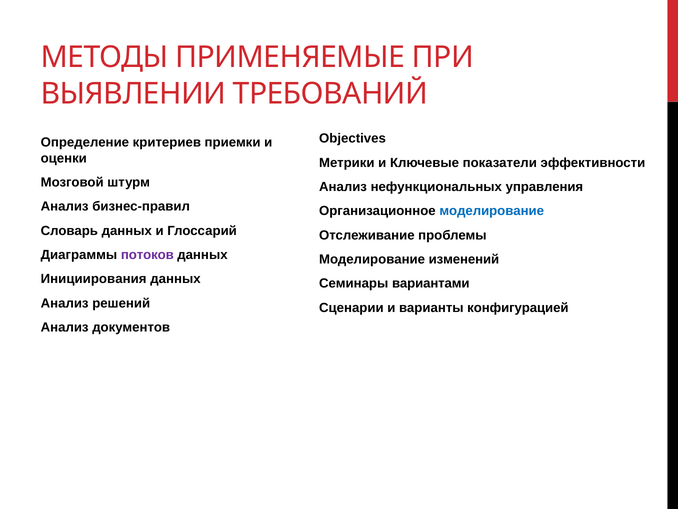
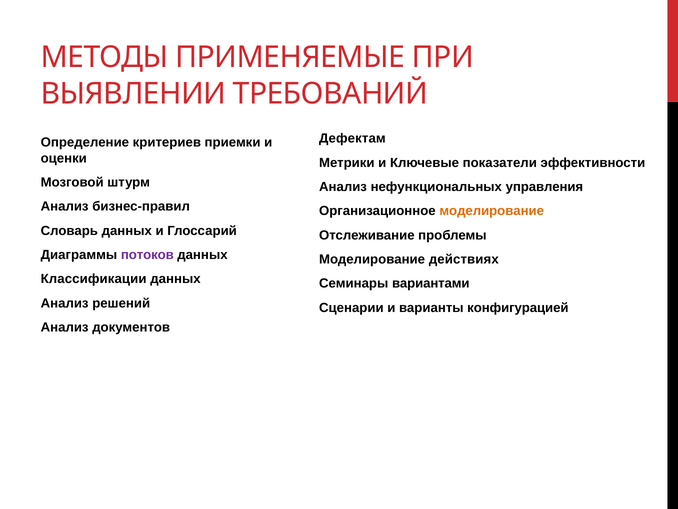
Objectives: Objectives -> Дефектам (352, 138)
моделирование colour: blue -> orange (492, 211)
изменений: изменений -> действиях (464, 259)
Инициирования: Инициирования -> Классификации (94, 279)
